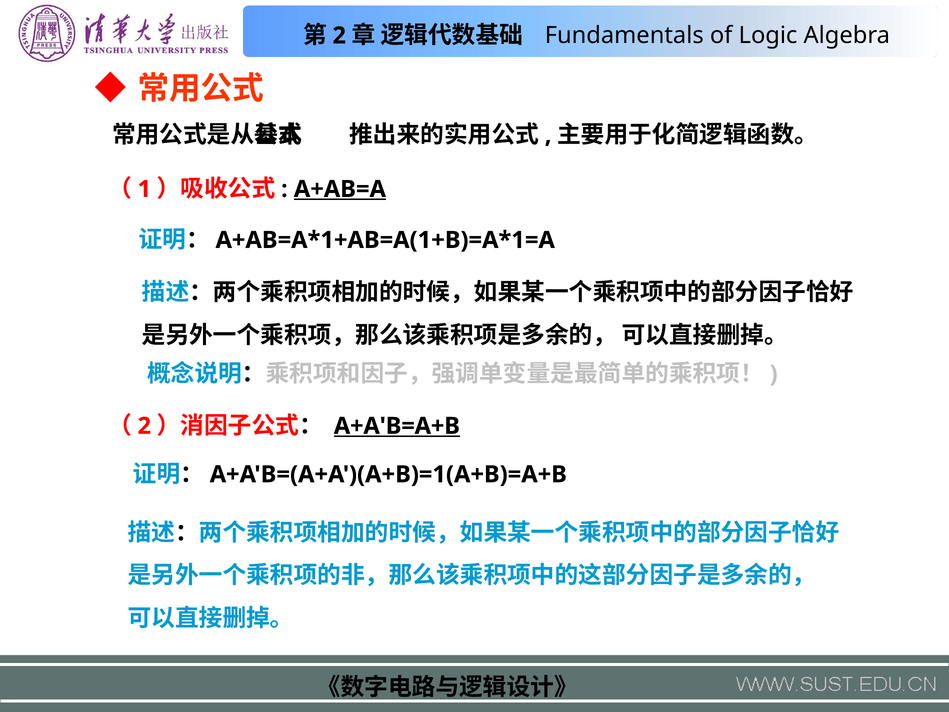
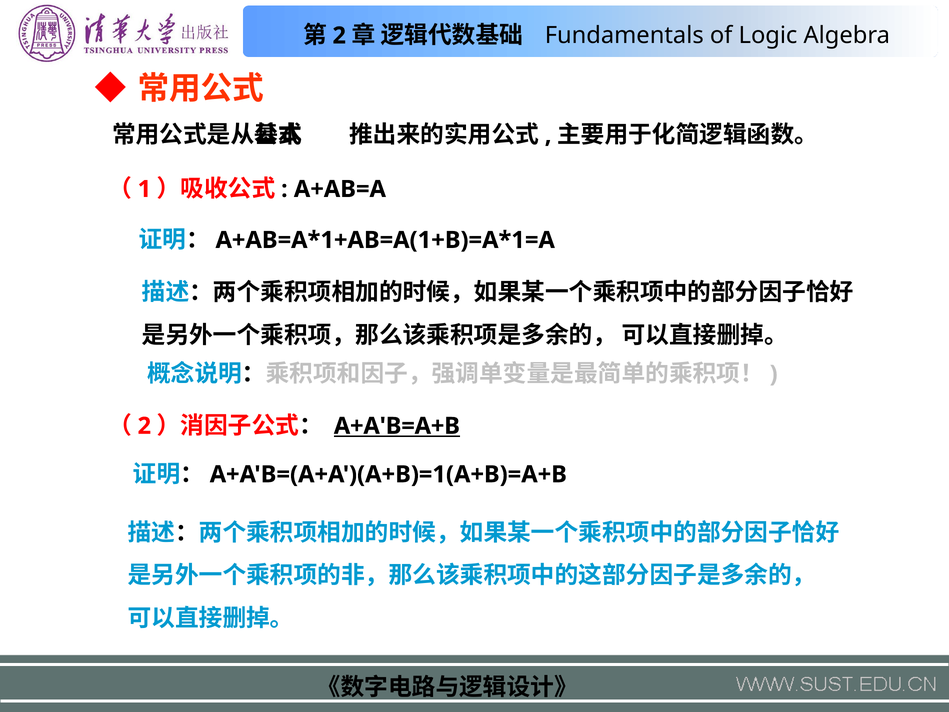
A+AB=A underline: present -> none (340, 189)
